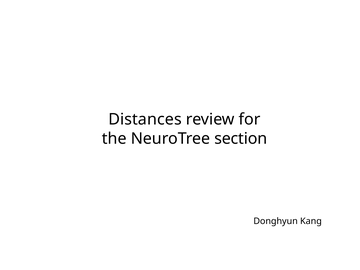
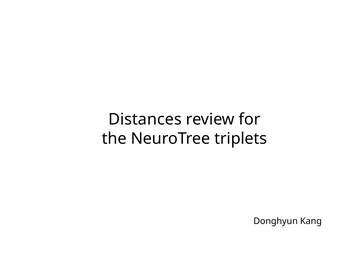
section: section -> triplets (241, 139)
